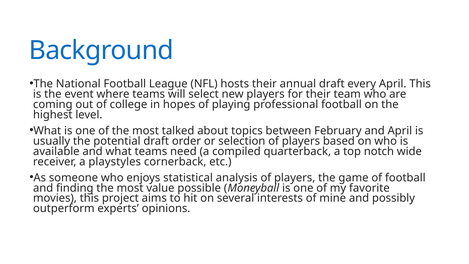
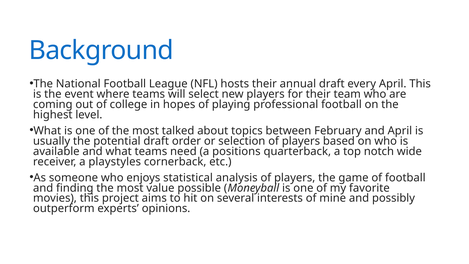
compiled: compiled -> positions (236, 151)
